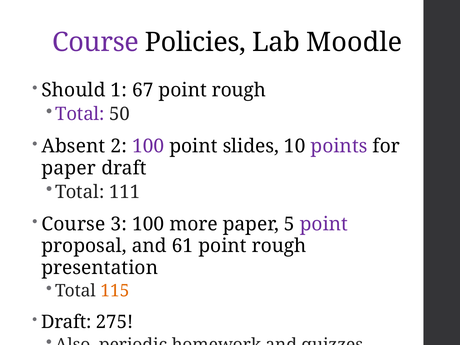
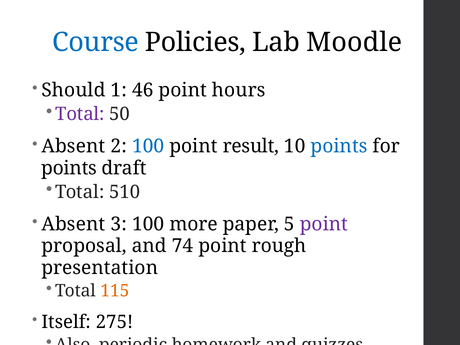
Course colour: purple -> blue (96, 42)
67: 67 -> 46 (143, 90)
rough: rough -> hours (239, 90)
100 colour: purple -> blue (148, 146)
slides: slides -> result (251, 146)
points colour: purple -> blue (339, 146)
paper: paper -> points (69, 168)
111: 111 -> 510 (125, 192)
Course: Course -> Absent (73, 224)
61: 61 -> 74 (183, 246)
Draft: Draft -> Itself (66, 322)
